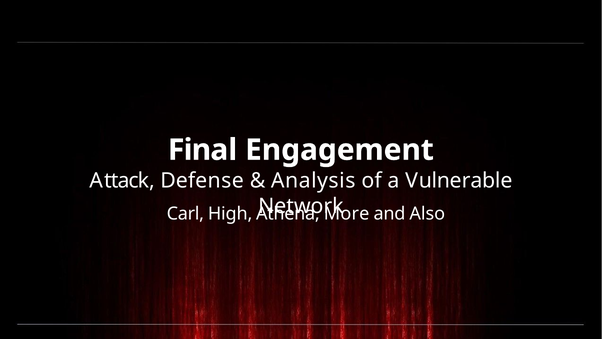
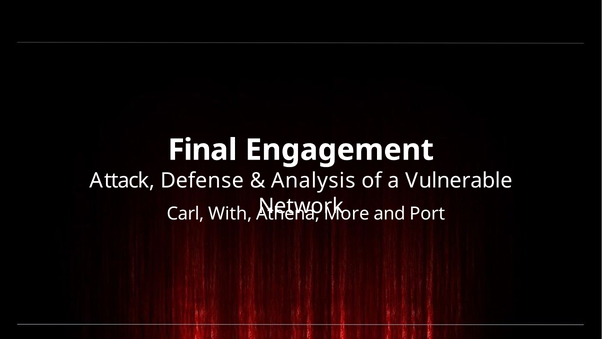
High: High -> With (230, 214)
Also: Also -> Port (427, 214)
